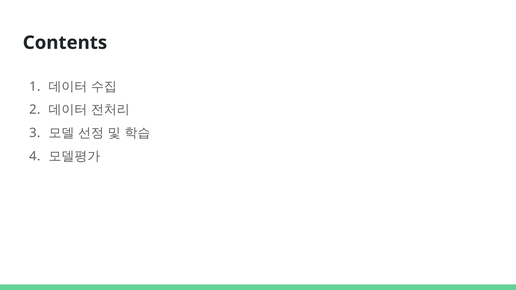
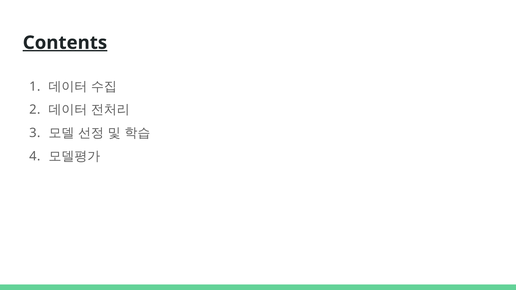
Contents underline: none -> present (65, 43)
